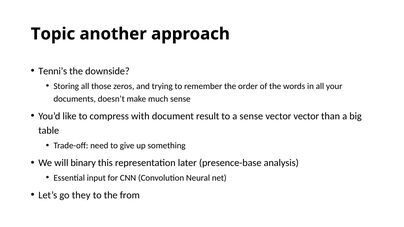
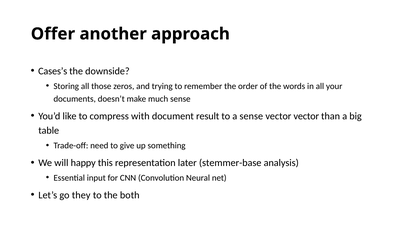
Topic: Topic -> Offer (53, 34)
Tenni’s: Tenni’s -> Cases’s (53, 71)
binary: binary -> happy (83, 163)
presence-base: presence-base -> stemmer-base (230, 163)
from: from -> both (130, 195)
